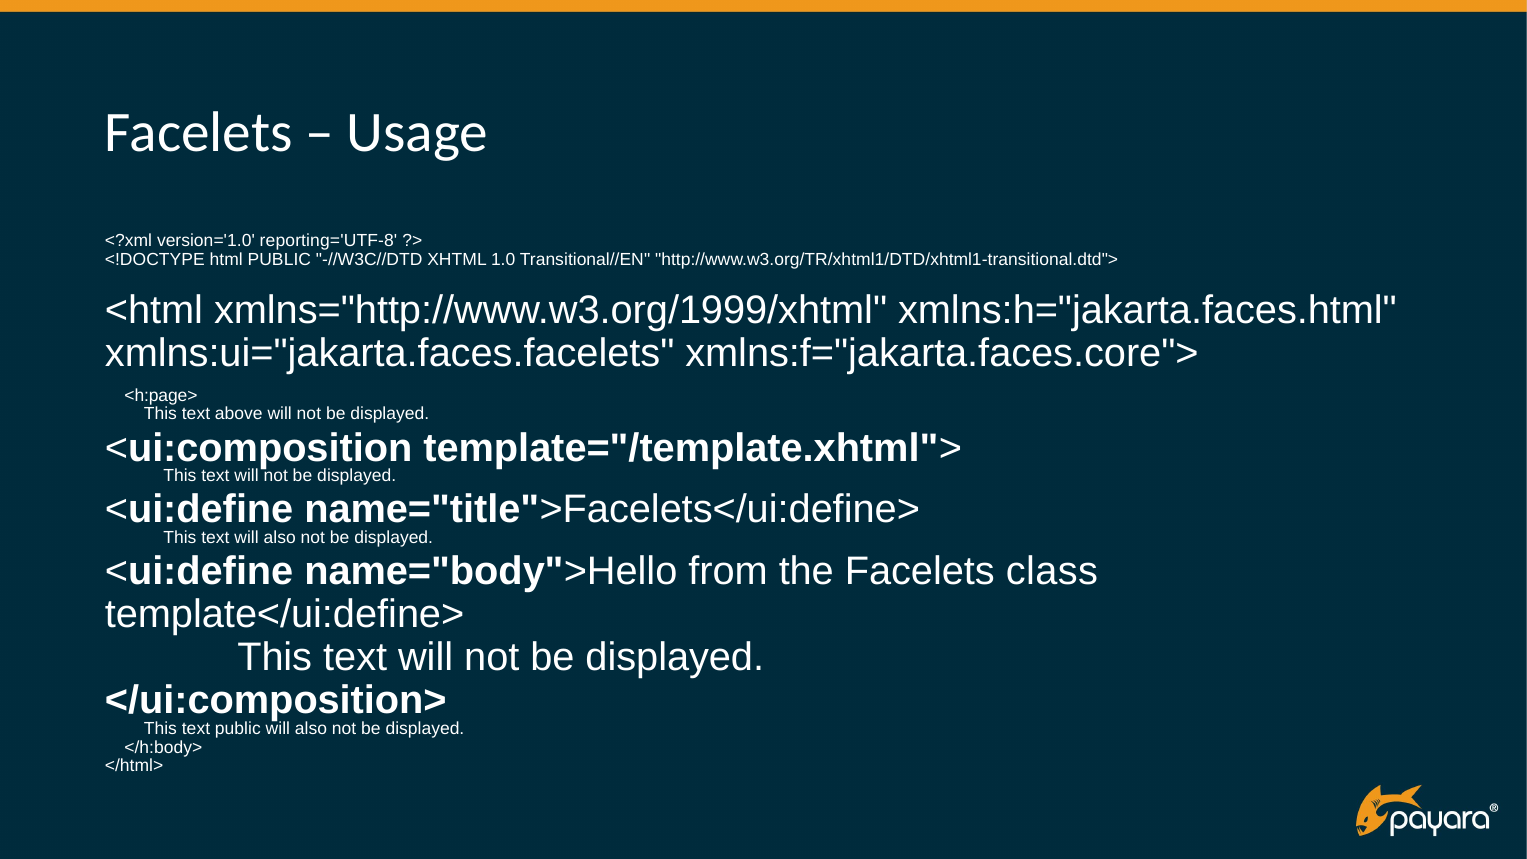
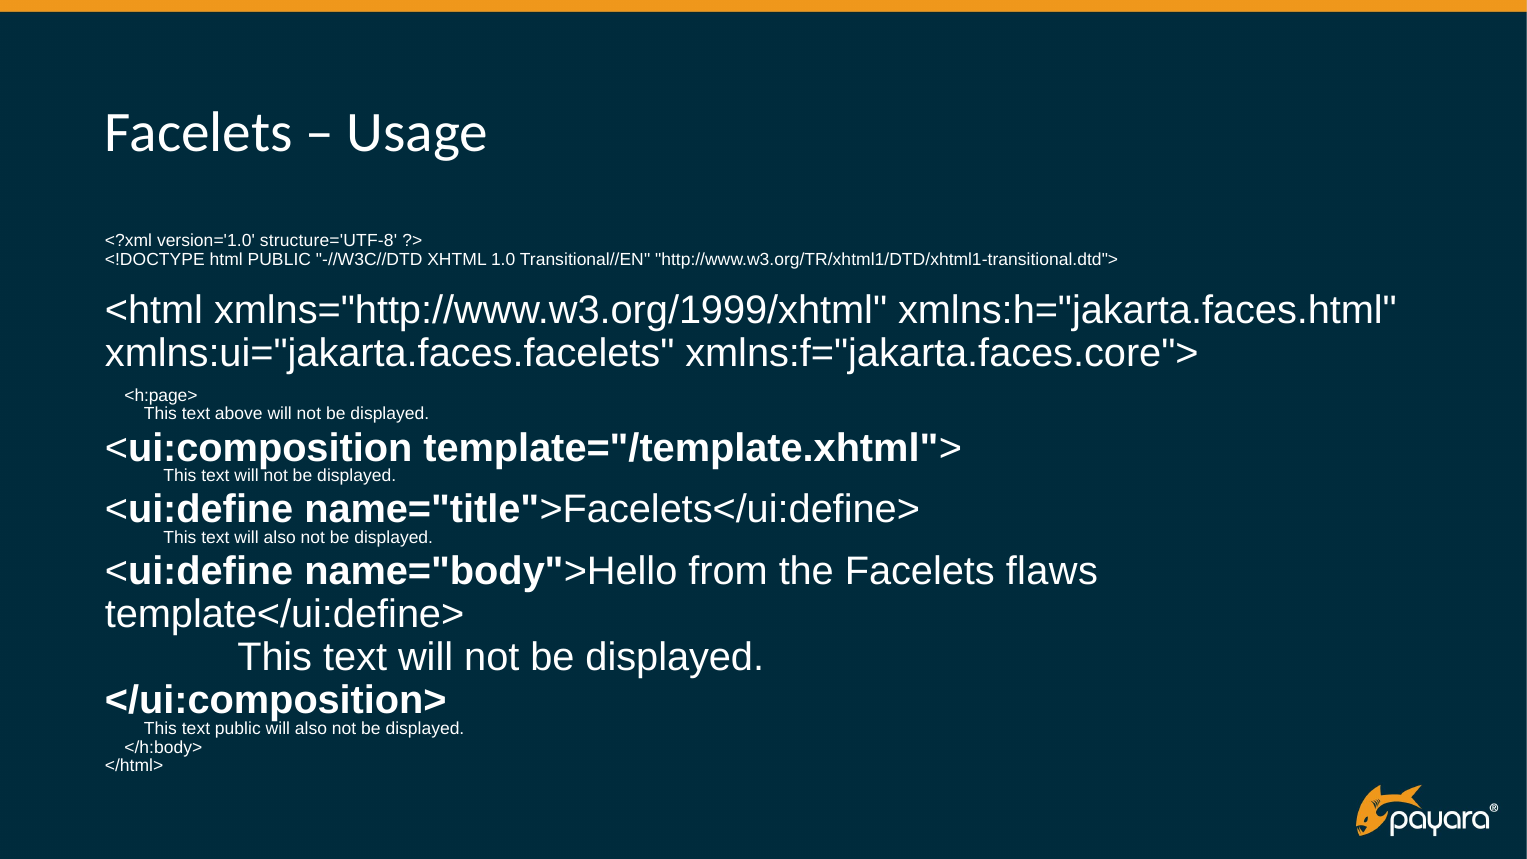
reporting='UTF-8: reporting='UTF-8 -> structure='UTF-8 (328, 240)
class: class -> flaws (1052, 572)
